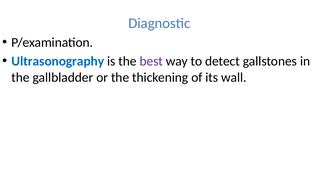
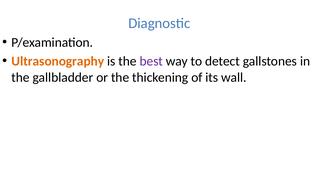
Ultrasonography colour: blue -> orange (58, 61)
